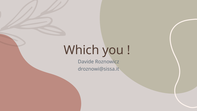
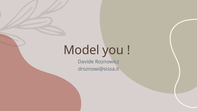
Which: Which -> Model (81, 50)
